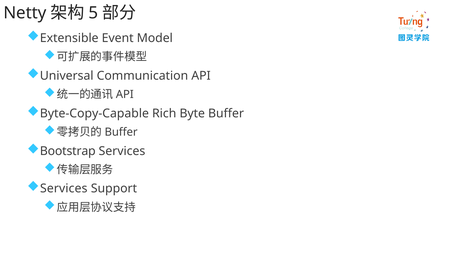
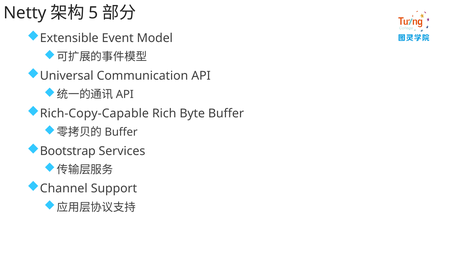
Byte-Copy-Capable: Byte-Copy-Capable -> Rich-Copy-Capable (94, 113)
Services: Services -> Channel (64, 188)
